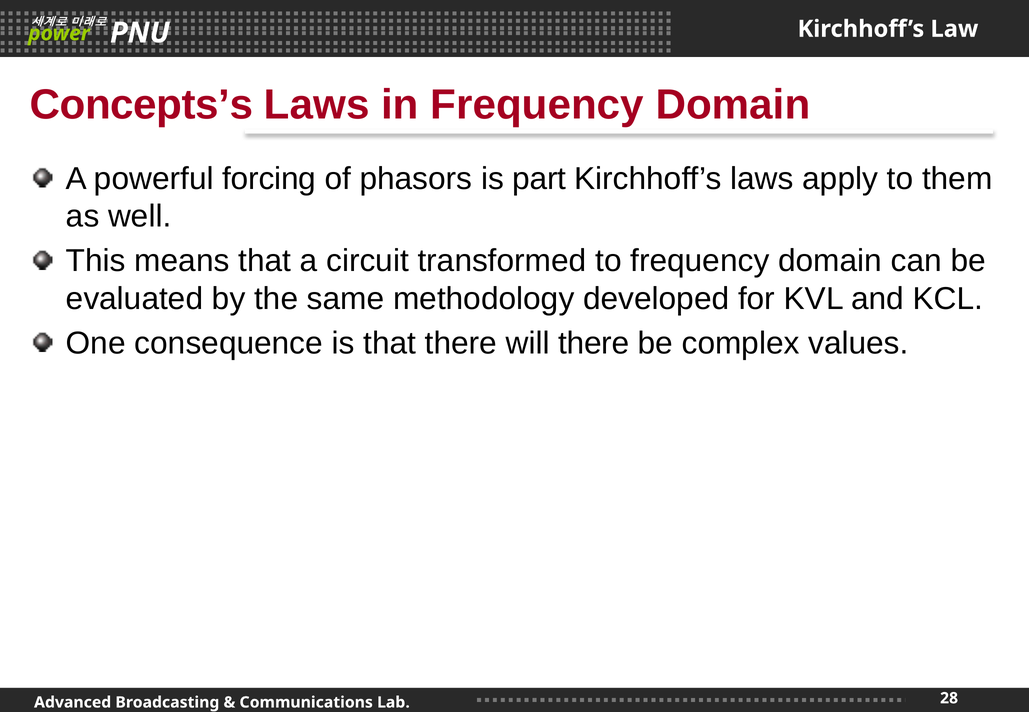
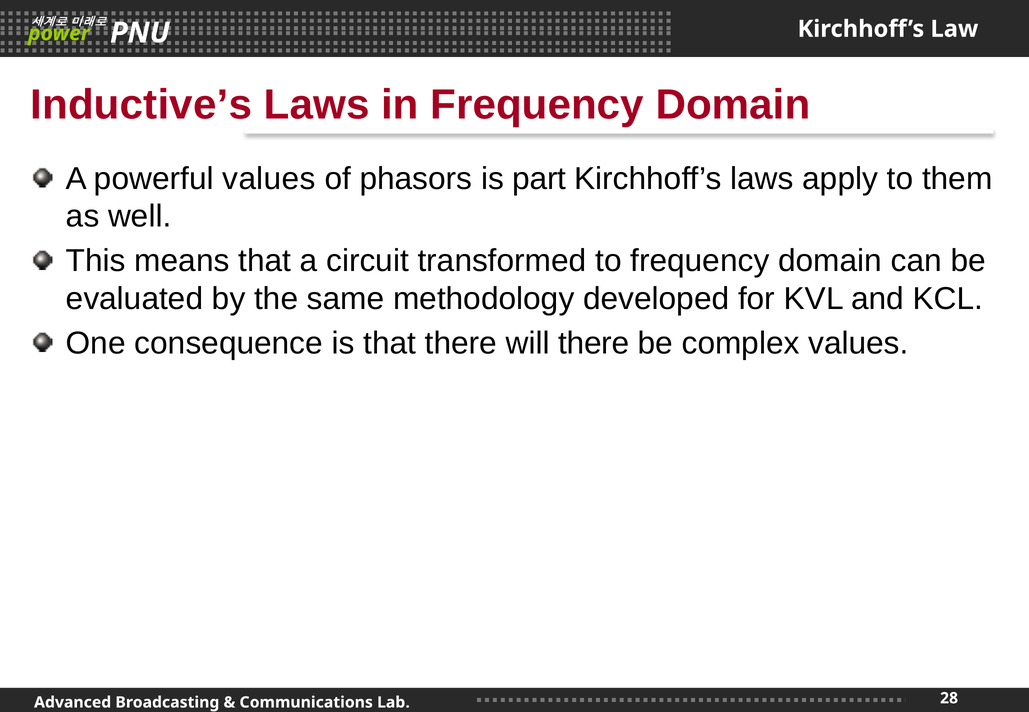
Concepts’s: Concepts’s -> Inductive’s (141, 105)
powerful forcing: forcing -> values (269, 179)
